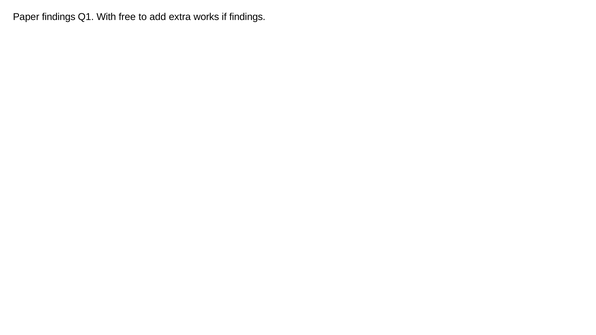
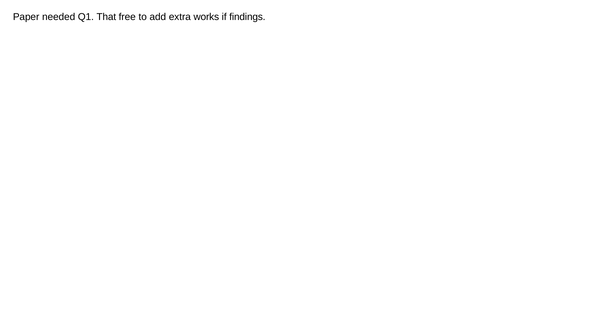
Paper findings: findings -> needed (59, 17)
With: With -> That (106, 17)
